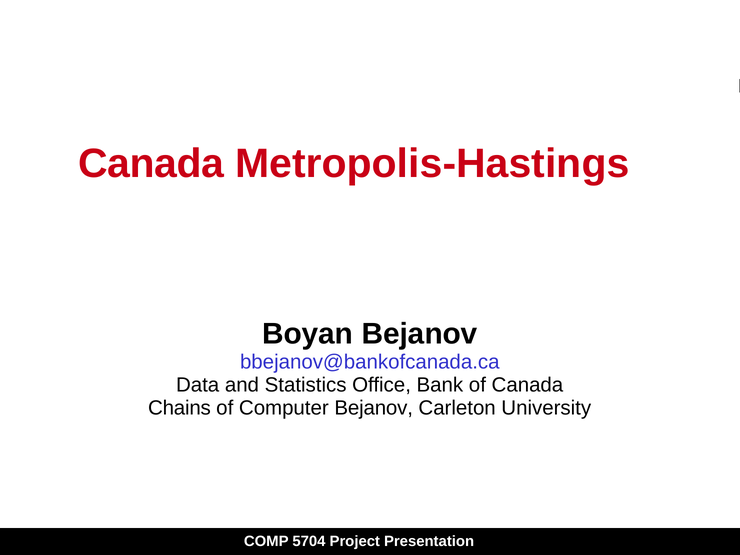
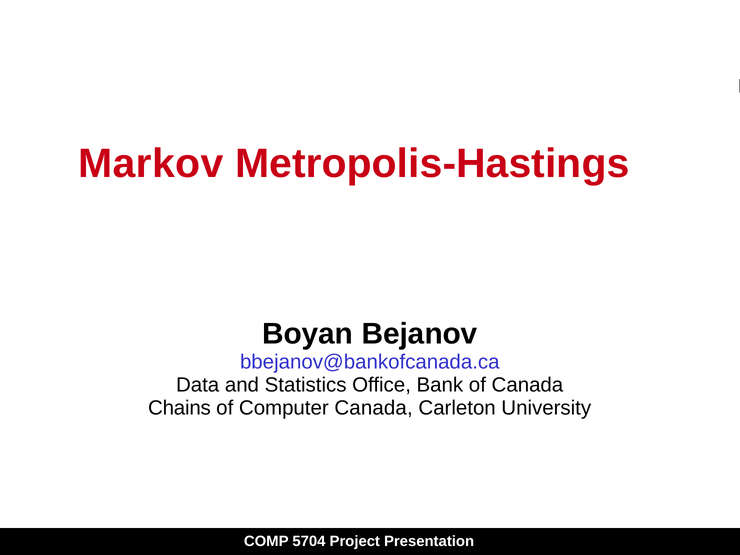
Canada: Canada -> Markov (151, 163)
Computer Bejanov: Bejanov -> Canada (374, 408)
